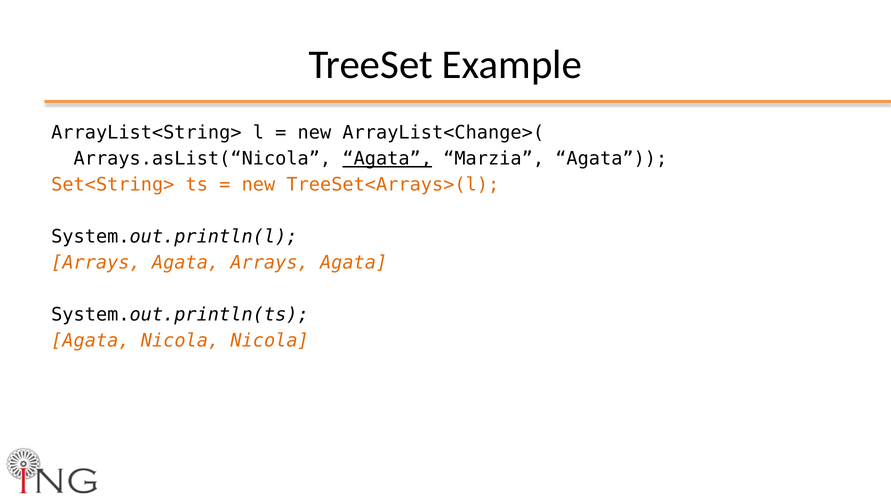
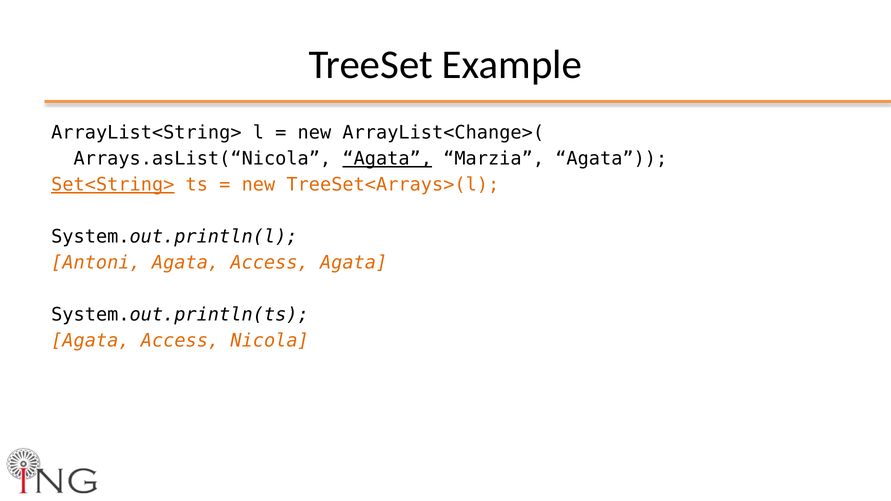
Set<String> underline: none -> present (113, 185)
Arrays: Arrays -> Antoni (96, 263)
Arrays: Arrays -> Access (270, 263)
Nicola: Nicola -> Access (180, 341)
